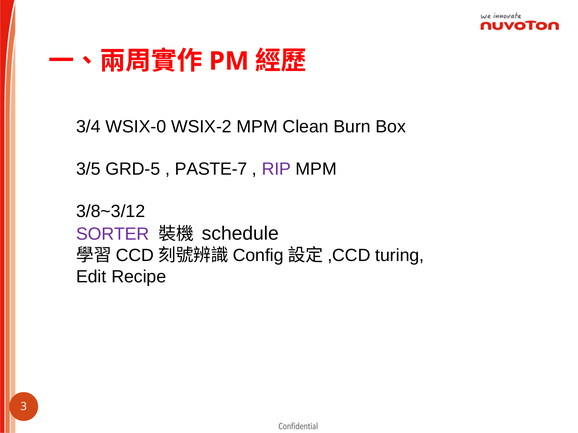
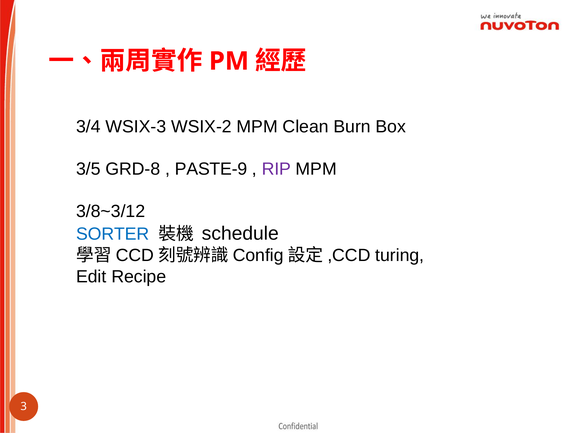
WSIX-0: WSIX-0 -> WSIX-3 (136, 127)
GRD-5: GRD-5 -> GRD-8 (133, 169)
PASTE-7: PASTE-7 -> PASTE-9 (211, 169)
SORTER colour: purple -> blue (113, 234)
